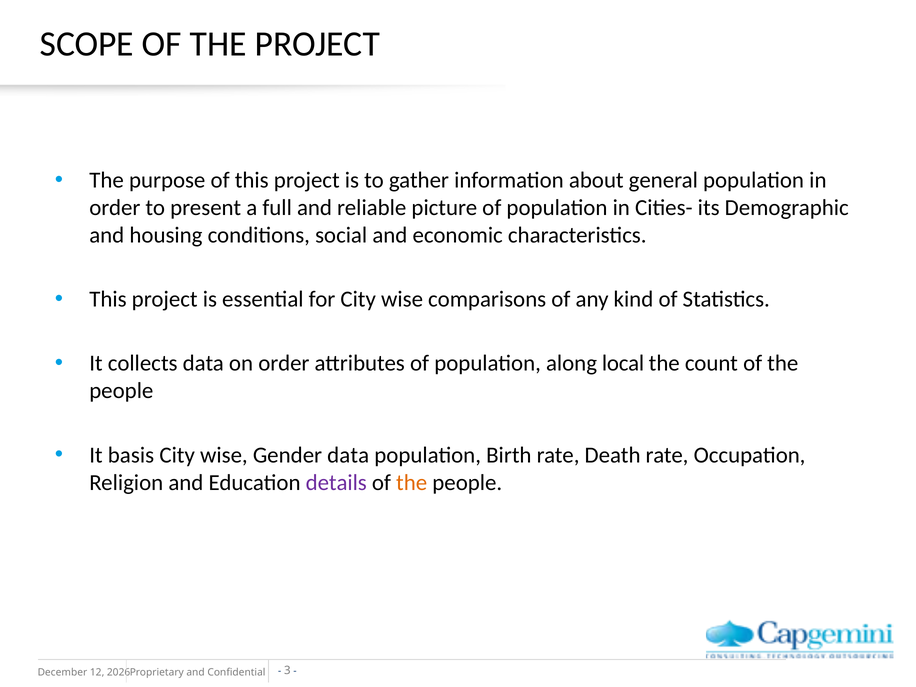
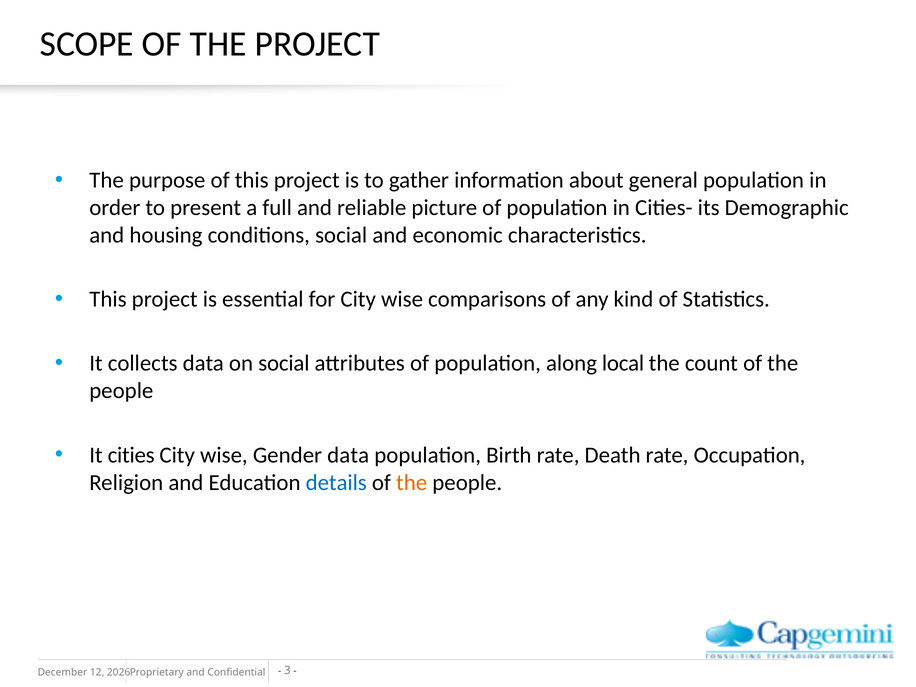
on order: order -> social (284, 363)
basis: basis -> cities (131, 455)
details colour: purple -> blue (336, 483)
